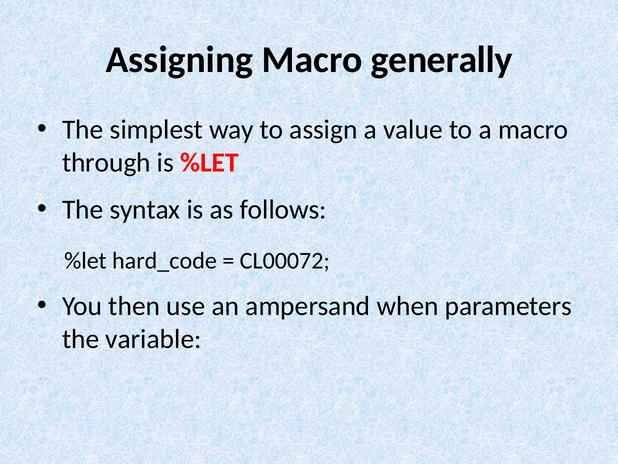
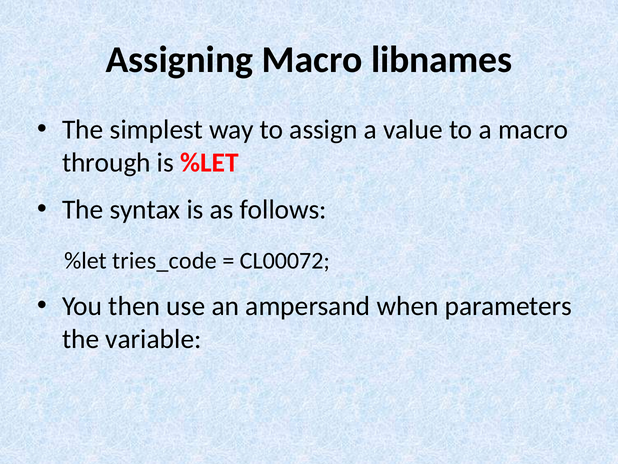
generally: generally -> libnames (442, 60)
hard_code: hard_code -> tries_code (164, 261)
